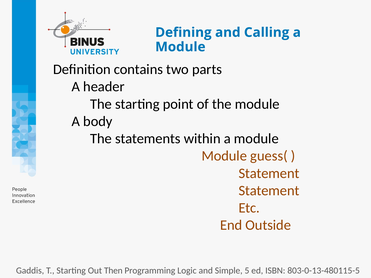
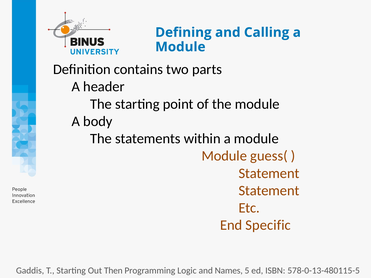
Outside: Outside -> Specific (268, 225)
Simple: Simple -> Names (229, 271)
803-0-13-480115-5: 803-0-13-480115-5 -> 578-0-13-480115-5 (324, 271)
